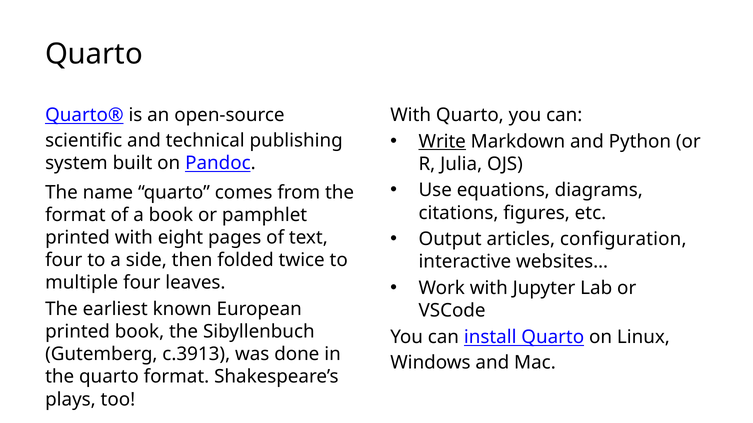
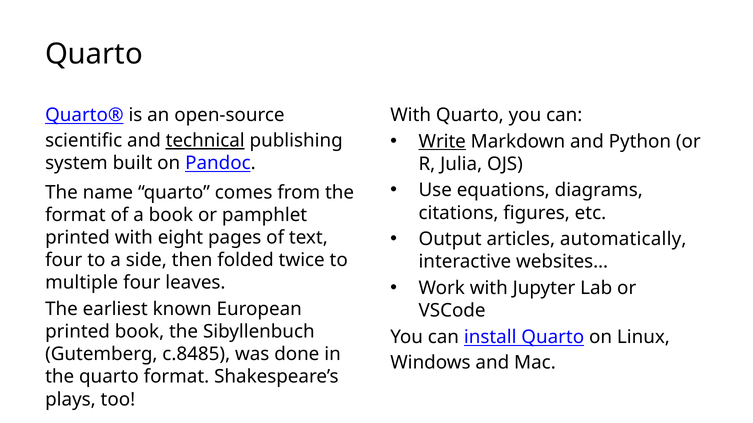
technical underline: none -> present (205, 141)
configuration: configuration -> automatically (623, 239)
c.3913: c.3913 -> c.8485 (196, 355)
